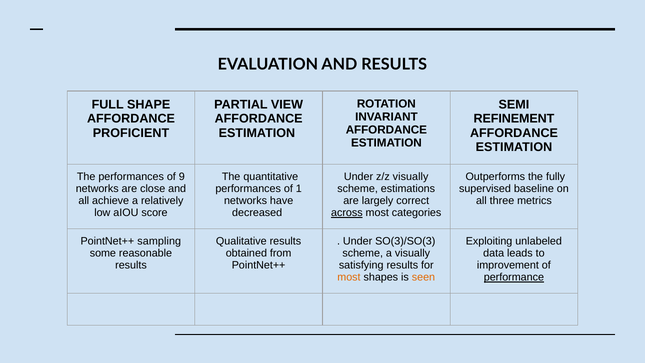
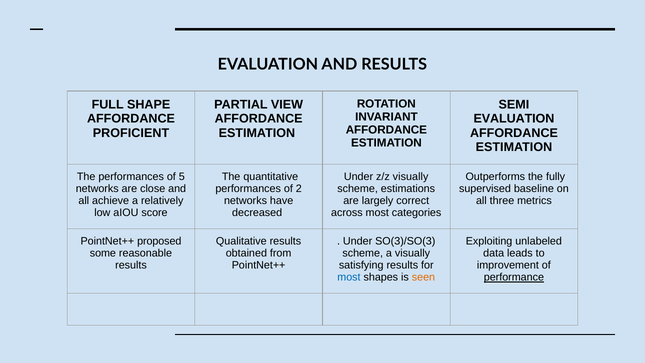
REFINEMENT: REFINEMENT -> EVALUATION (514, 119)
9: 9 -> 5 (182, 177)
1: 1 -> 2 (299, 189)
across underline: present -> none (347, 213)
sampling: sampling -> proposed (159, 241)
most colour: orange -> blue (349, 277)
